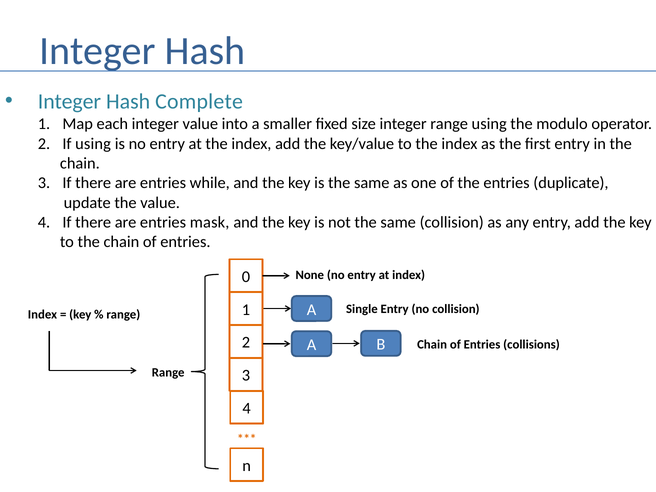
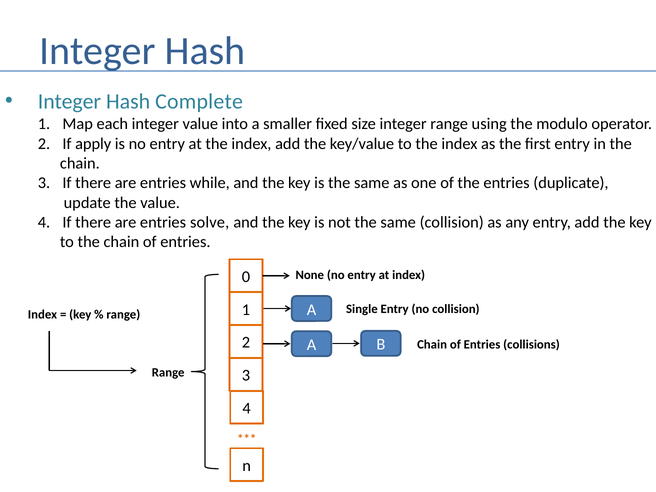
If using: using -> apply (93, 144)
mask: mask -> solve (210, 222)
